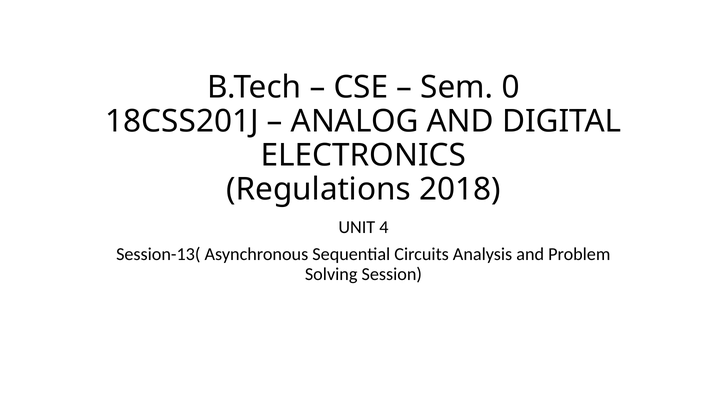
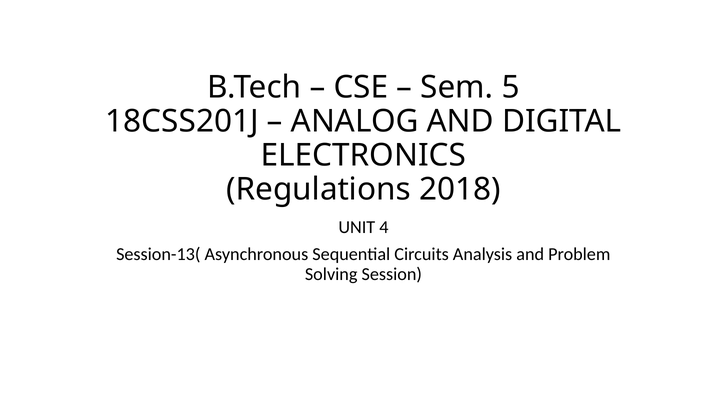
0: 0 -> 5 (511, 87)
